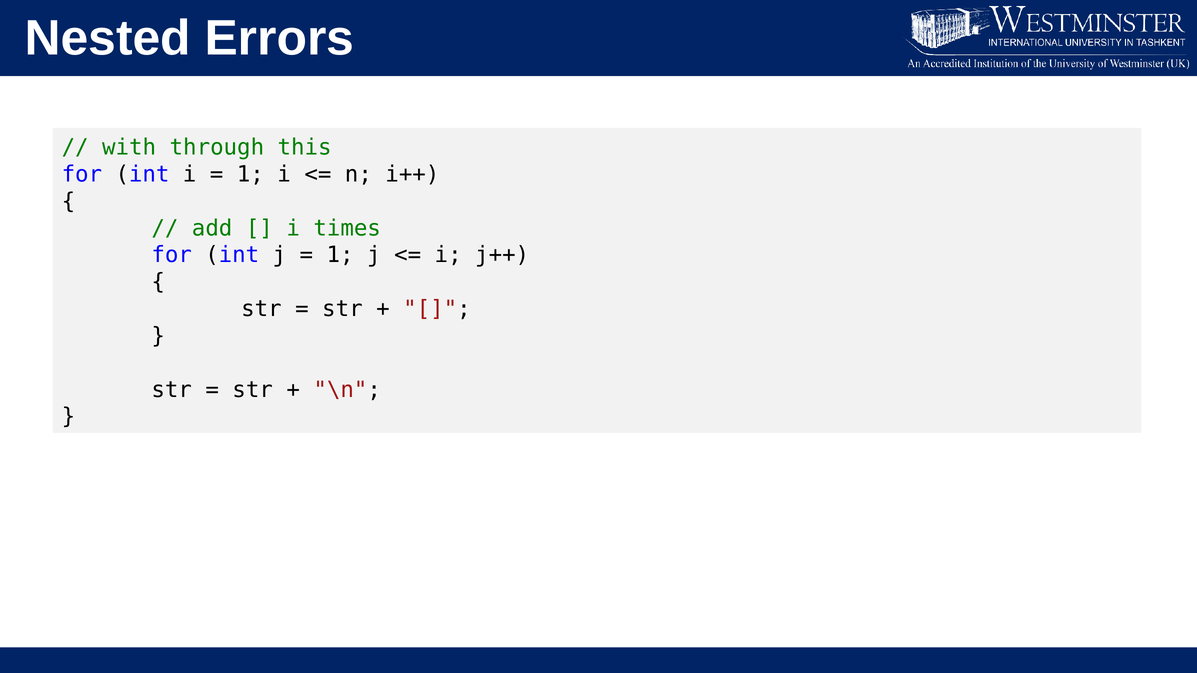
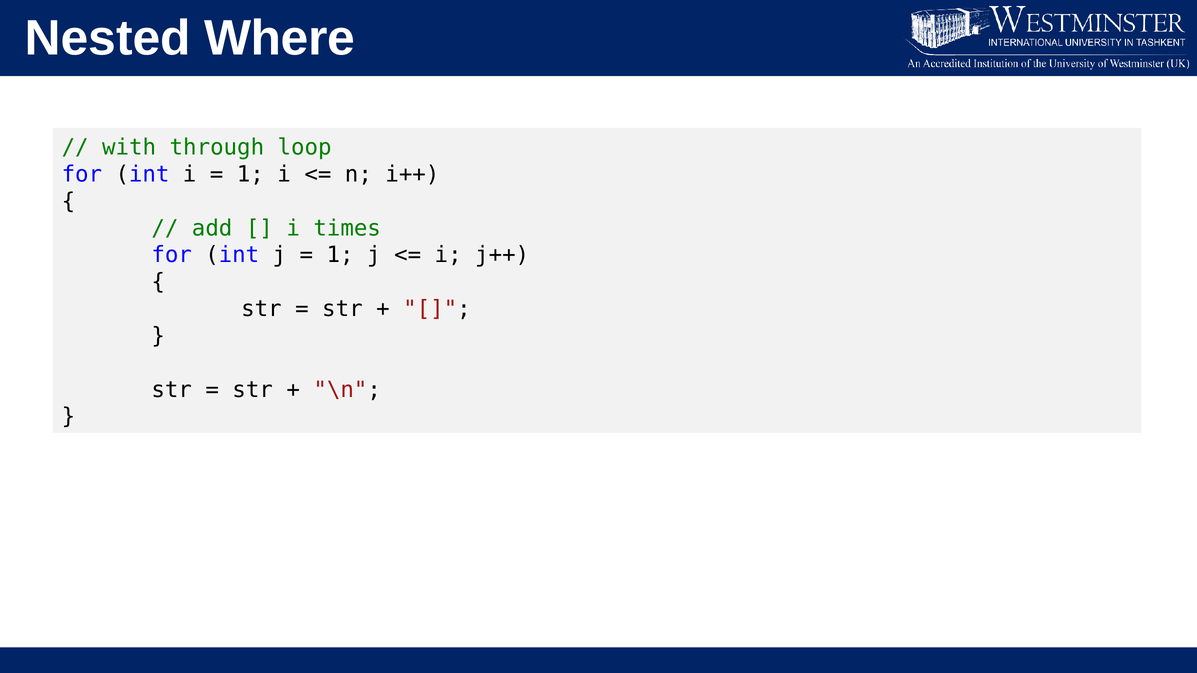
Errors: Errors -> Where (280, 38)
this: this -> loop (305, 147)
